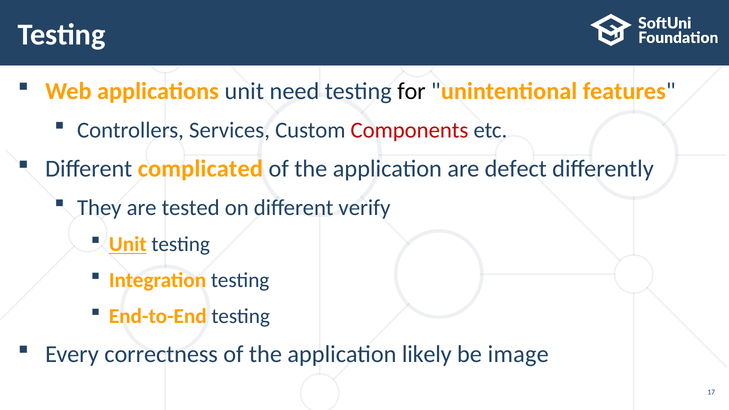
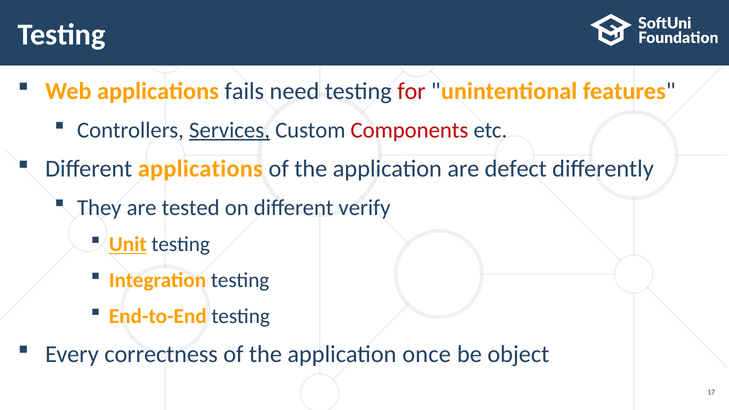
applications unit: unit -> fails (244, 91)
for colour: black -> red (411, 91)
Services underline: none -> present (230, 130)
Different complicated: complicated -> applications (200, 169)
likely: likely -> once (427, 354)
image: image -> object (518, 354)
